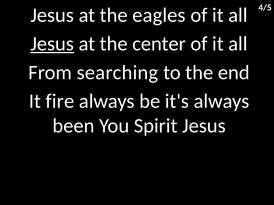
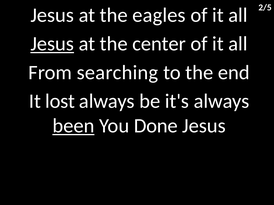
4/5: 4/5 -> 2/5 (265, 7)
fire: fire -> lost (60, 101)
been underline: none -> present (73, 126)
Spirit: Spirit -> Done (156, 126)
